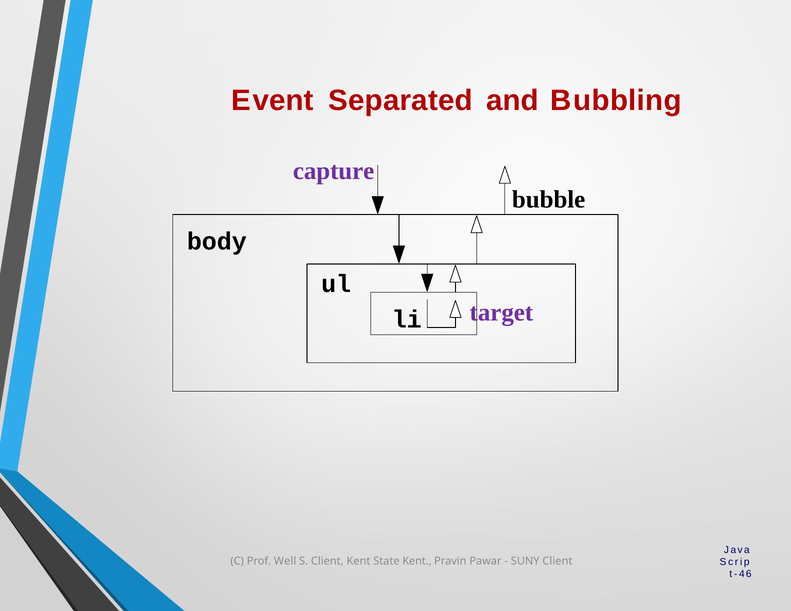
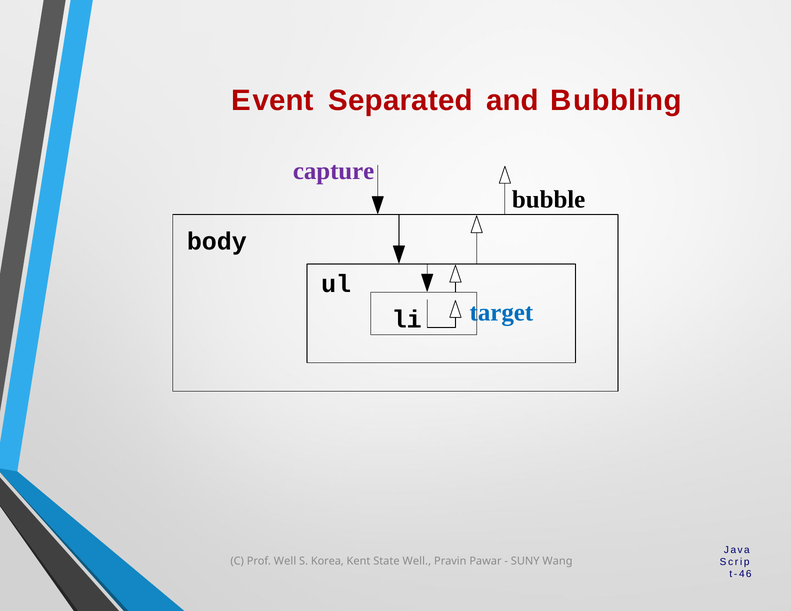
target colour: purple -> blue (501, 312)
S Client: Client -> Korea (327, 561)
State Kent: Kent -> Well (417, 561)
SUNY Client: Client -> Wang (557, 561)
